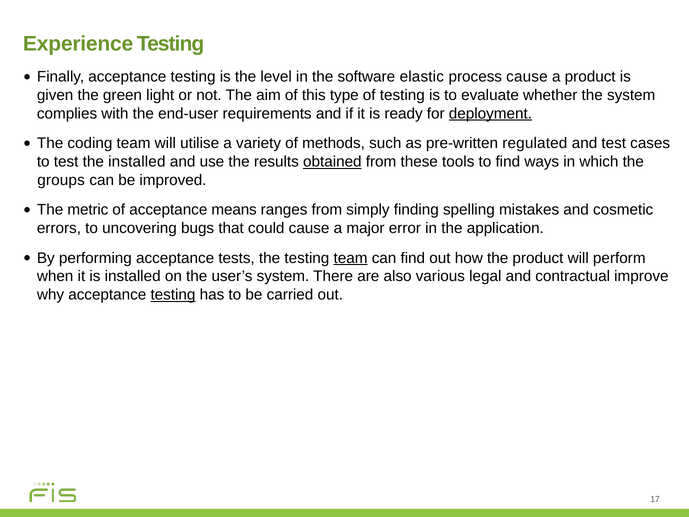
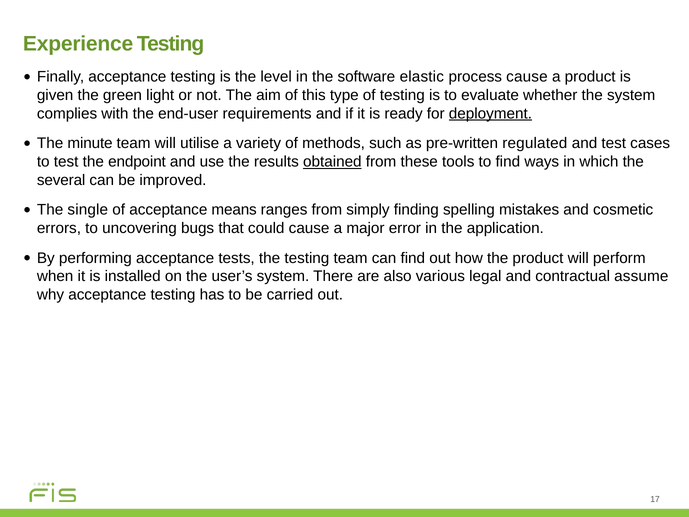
coding: coding -> minute (90, 143)
the installed: installed -> endpoint (137, 162)
groups: groups -> several (61, 180)
metric: metric -> single (88, 210)
team underline: present -> none (351, 258)
improve: improve -> assume (641, 276)
testing underline: present -> none (173, 295)
